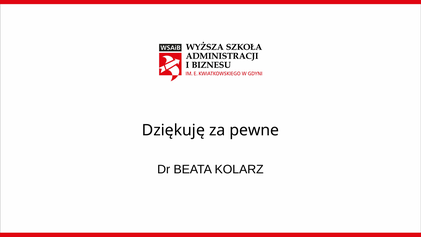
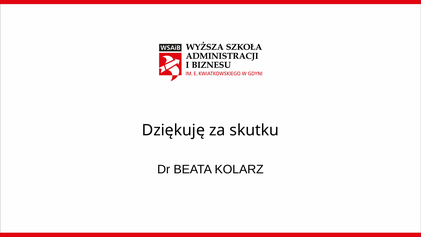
pewne: pewne -> skutku (254, 130)
